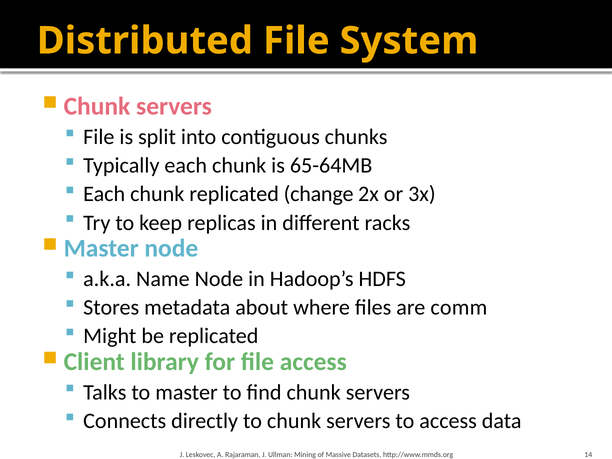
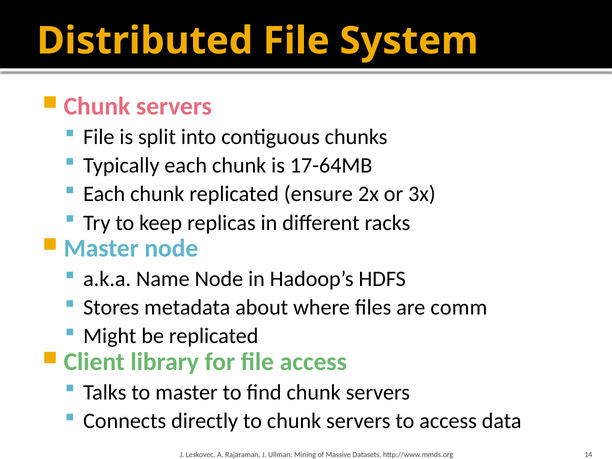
65-64MB: 65-64MB -> 17-64MB (331, 166)
change: change -> ensure (318, 194)
